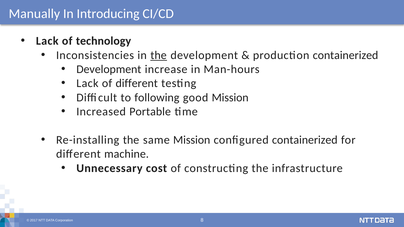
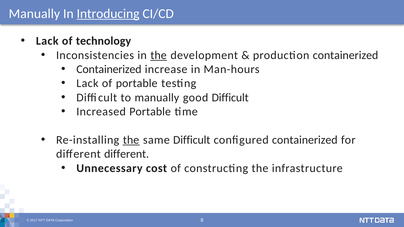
Introducing underline: none -> present (108, 14)
Development: Development -> Containerized (109, 69)
of different: different -> portable (137, 83)
to following: following -> manually (157, 98)
good Mission: Mission -> Difficult (230, 98)
the underline: none -> present (131, 140)
same Mission: Mission -> Difficult (192, 140)
different machine: machine -> different (127, 154)
